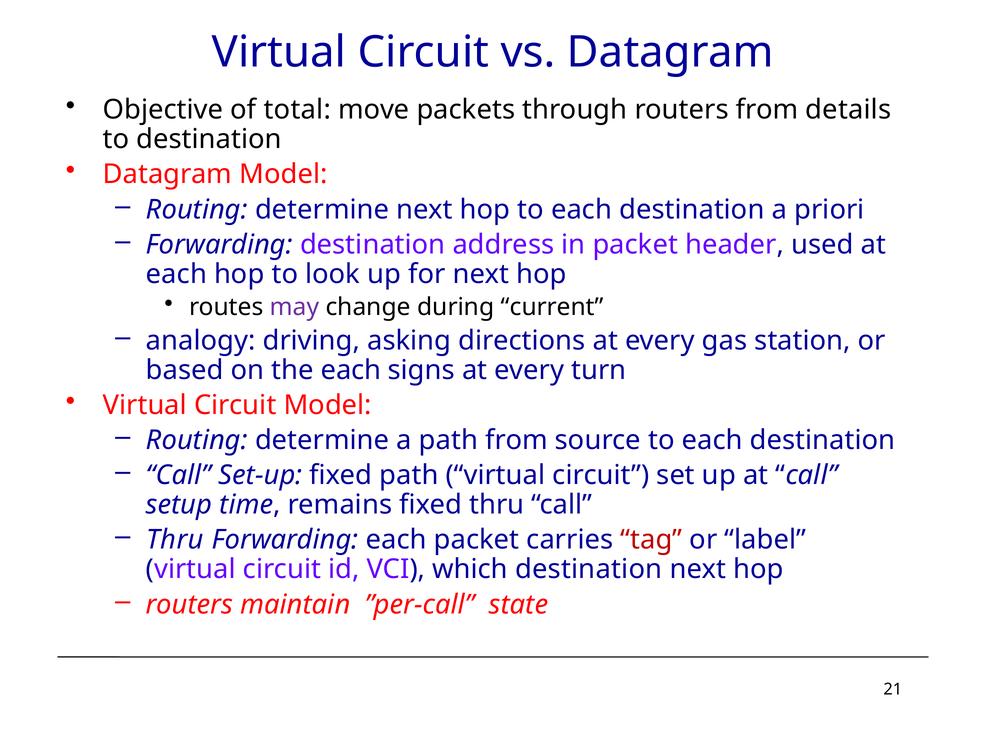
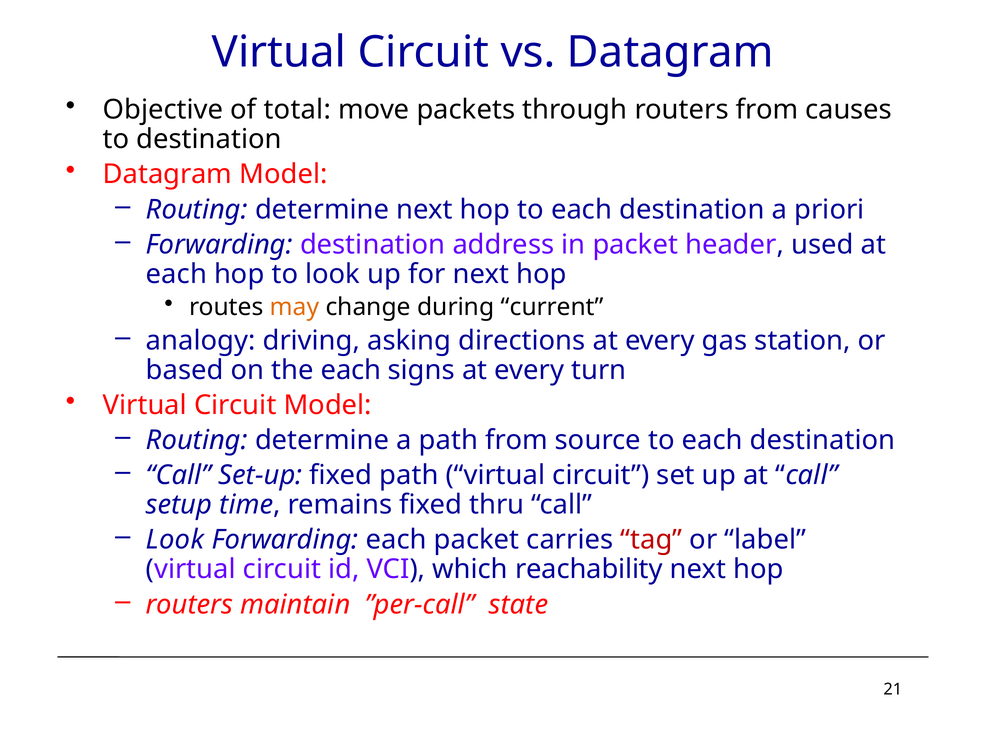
details: details -> causes (849, 110)
may colour: purple -> orange (295, 307)
Thru: Thru -> Look (175, 540)
which destination: destination -> reachability (589, 570)
